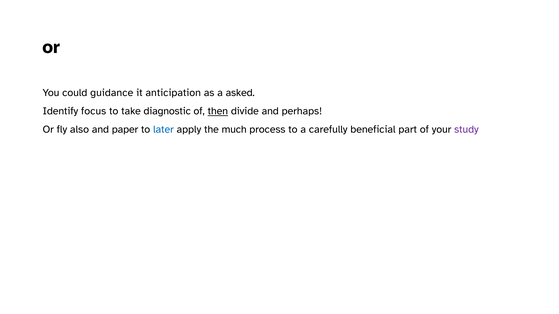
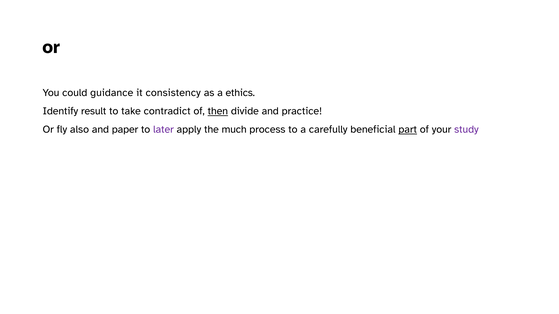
anticipation: anticipation -> consistency (173, 93)
asked: asked -> ethics (240, 93)
focus: focus -> result (94, 111)
diagnostic: diagnostic -> contradict (167, 111)
perhaps: perhaps -> practice (302, 111)
later colour: blue -> purple (163, 130)
part underline: none -> present (408, 130)
